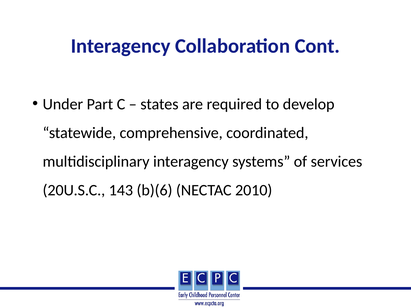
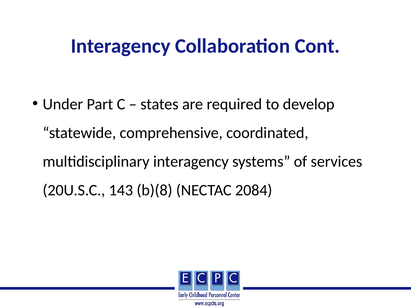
b)(6: b)(6 -> b)(8 (155, 190)
2010: 2010 -> 2084 (254, 190)
